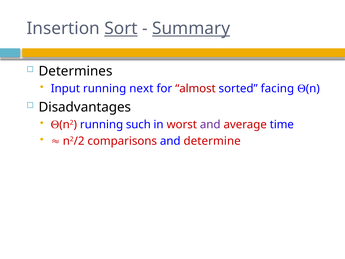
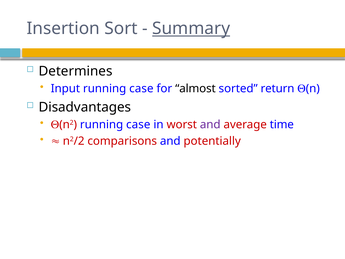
Sort underline: present -> none (121, 29)
next: next -> case (141, 89)
almost colour: red -> black (195, 89)
facing: facing -> return (277, 89)
(n2 running such: such -> case (138, 124)
determine: determine -> potentially (212, 141)
